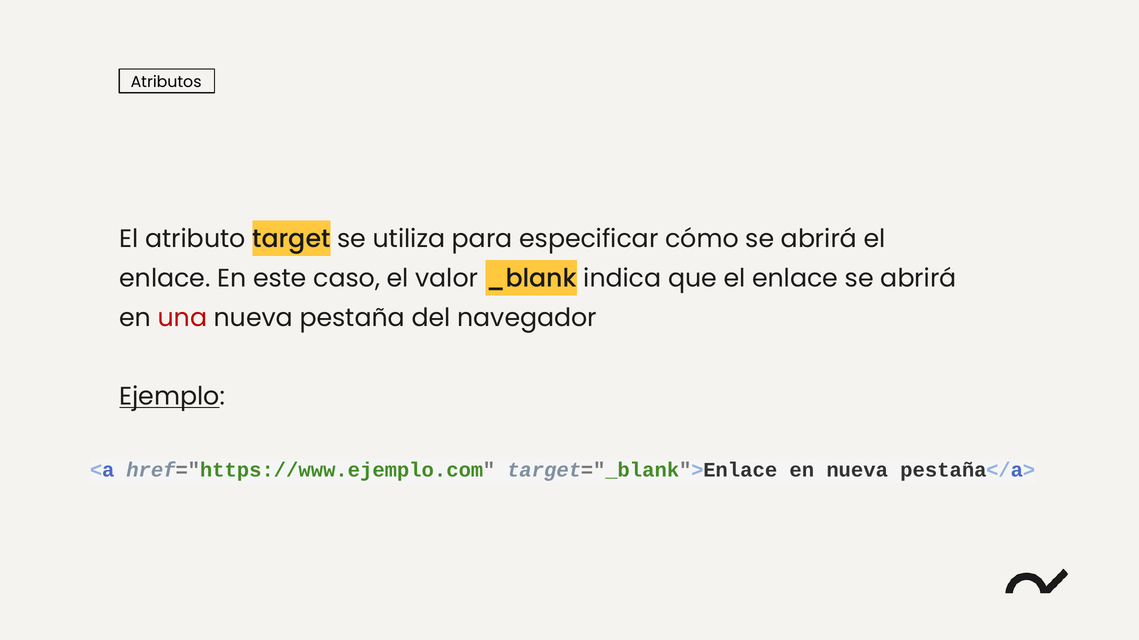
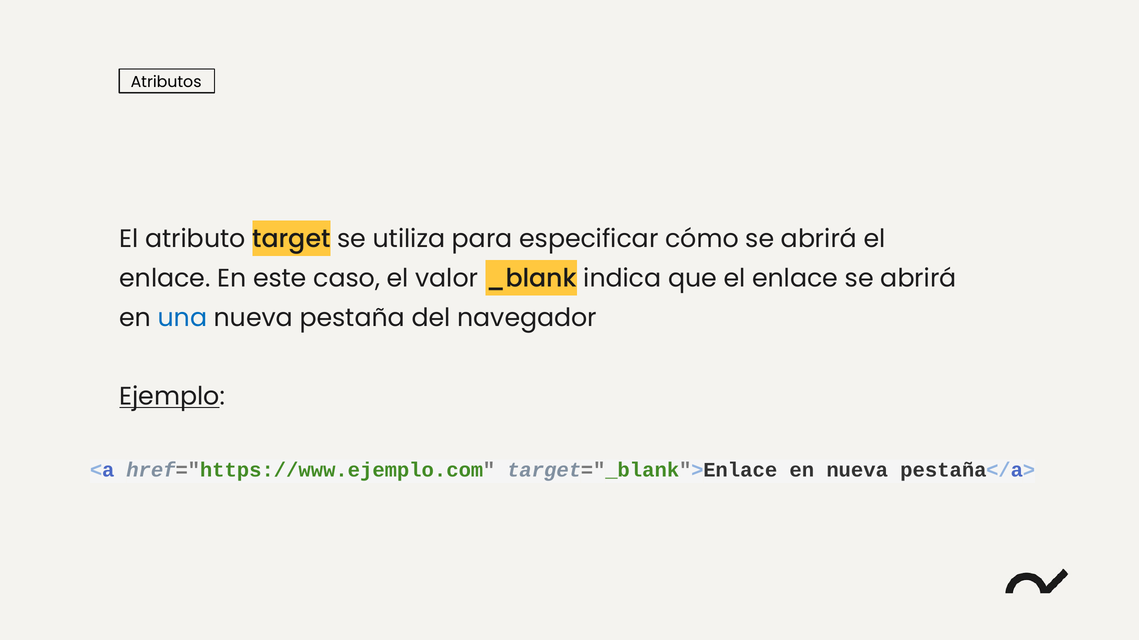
una colour: red -> blue (182, 318)
